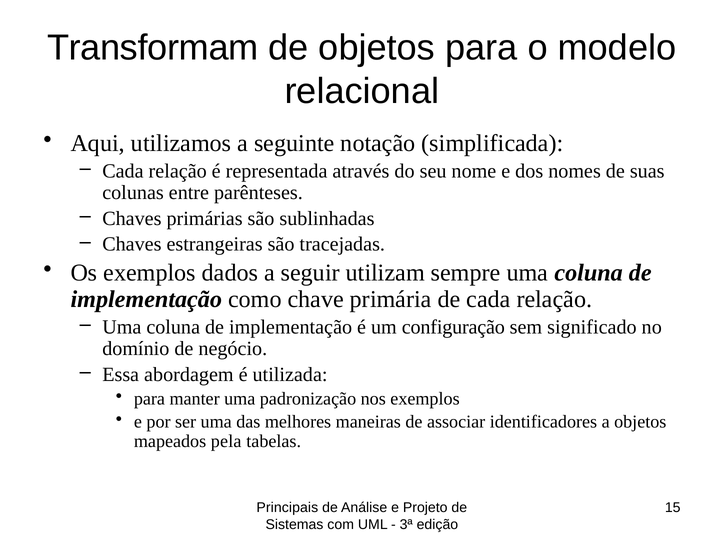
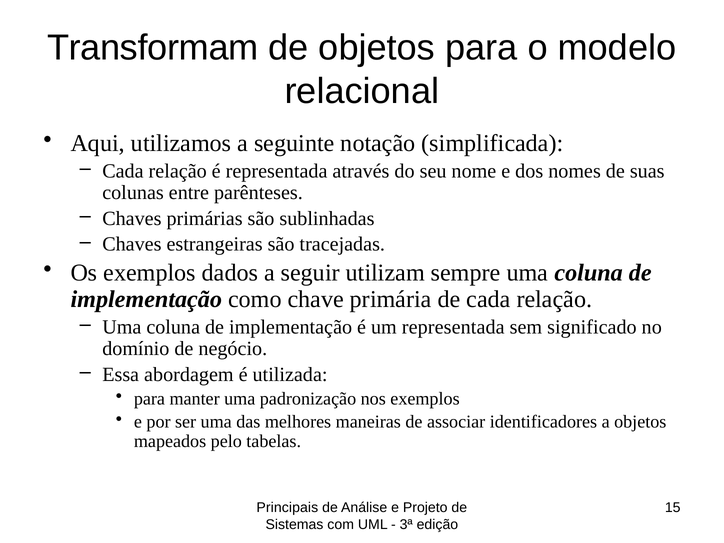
um configuração: configuração -> representada (453, 327)
pela: pela -> pelo (226, 441)
